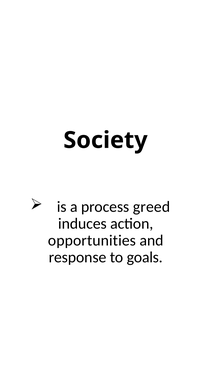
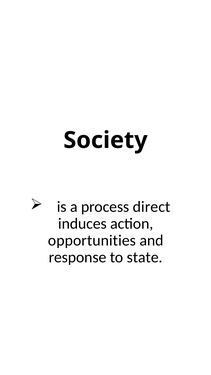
greed: greed -> direct (152, 207)
goals: goals -> state (145, 257)
